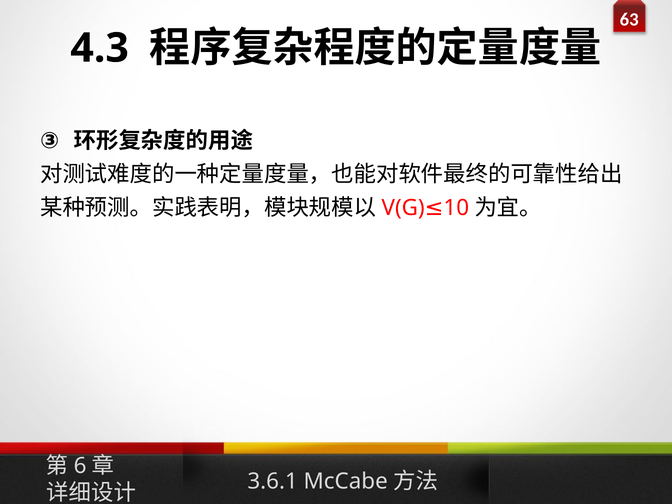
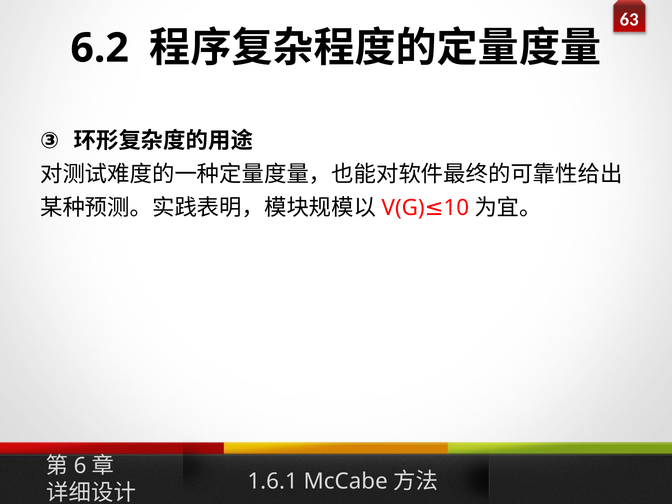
4.3: 4.3 -> 6.2 (100, 48)
3.6.1: 3.6.1 -> 1.6.1 (273, 481)
